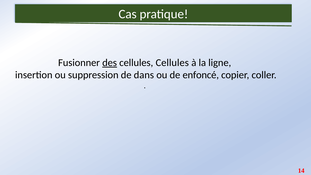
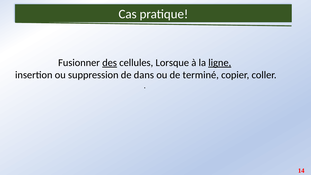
cellules Cellules: Cellules -> Lorsque (172, 63)
ligne underline: none -> present (220, 63)
enfoncé: enfoncé -> terminé (201, 75)
